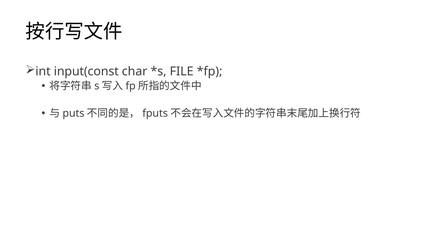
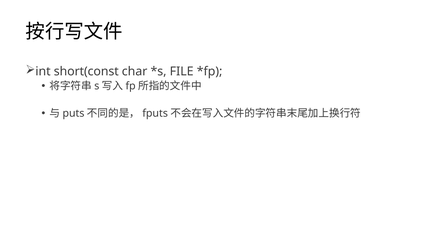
input(const: input(const -> short(const (86, 72)
